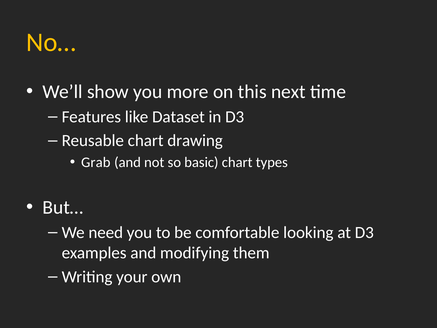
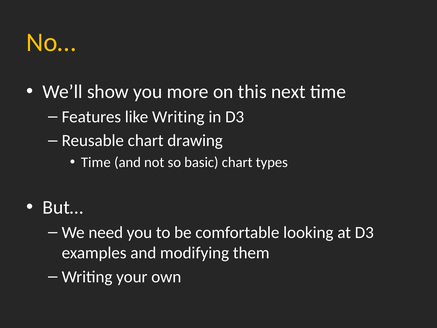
like Dataset: Dataset -> Writing (178, 117)
Grab: Grab -> Time (96, 162)
